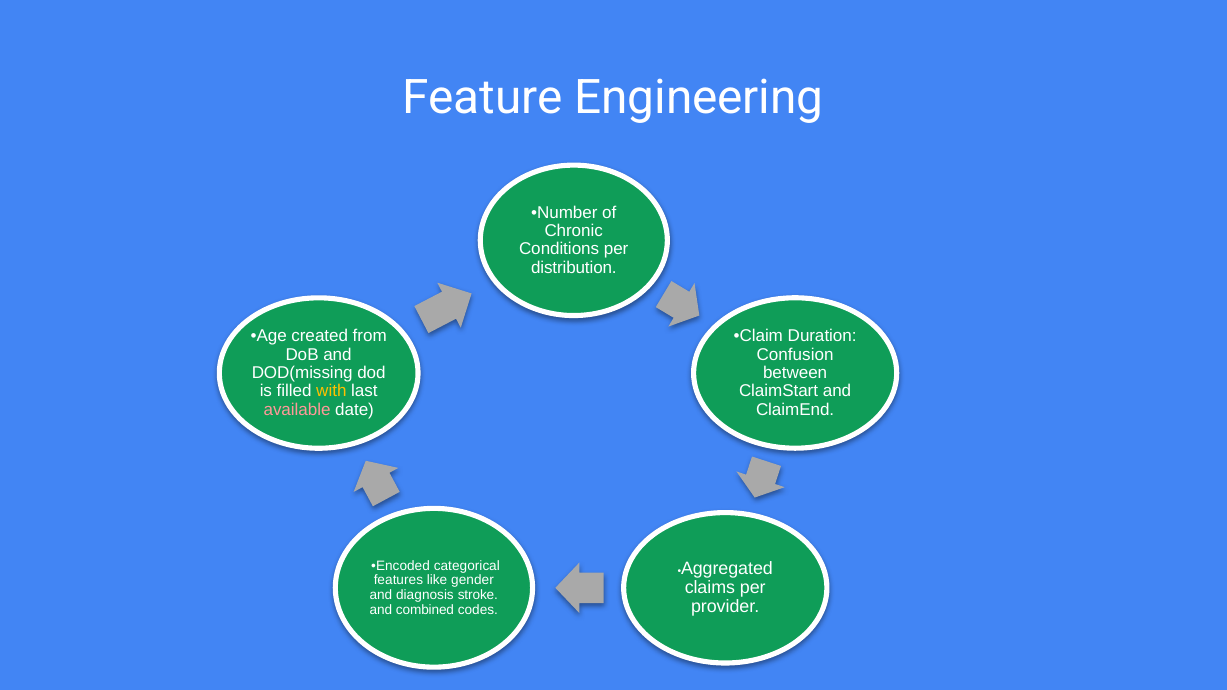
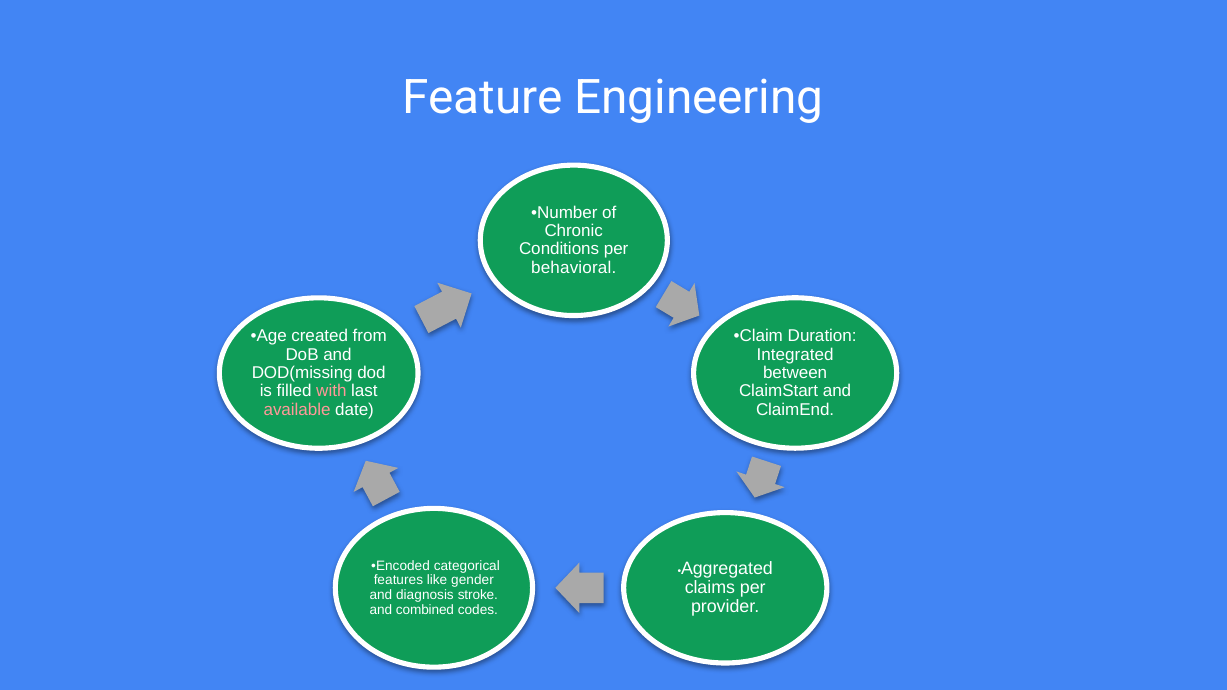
distribution: distribution -> behavioral (574, 268)
Confusion: Confusion -> Integrated (795, 355)
with colour: yellow -> pink (331, 391)
